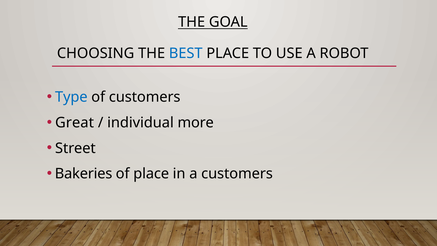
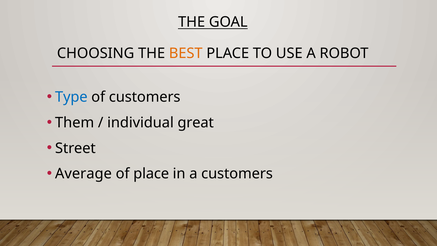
BEST colour: blue -> orange (186, 53)
Great: Great -> Them (75, 123)
more: more -> great (196, 123)
Bakeries: Bakeries -> Average (83, 174)
